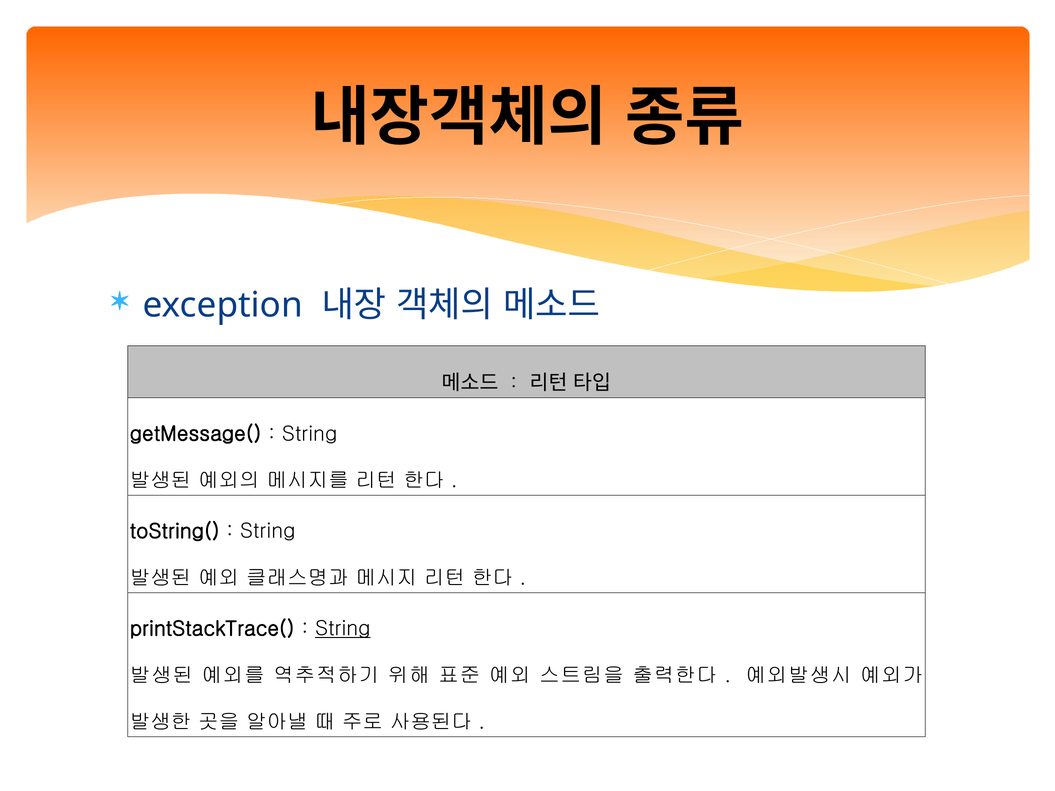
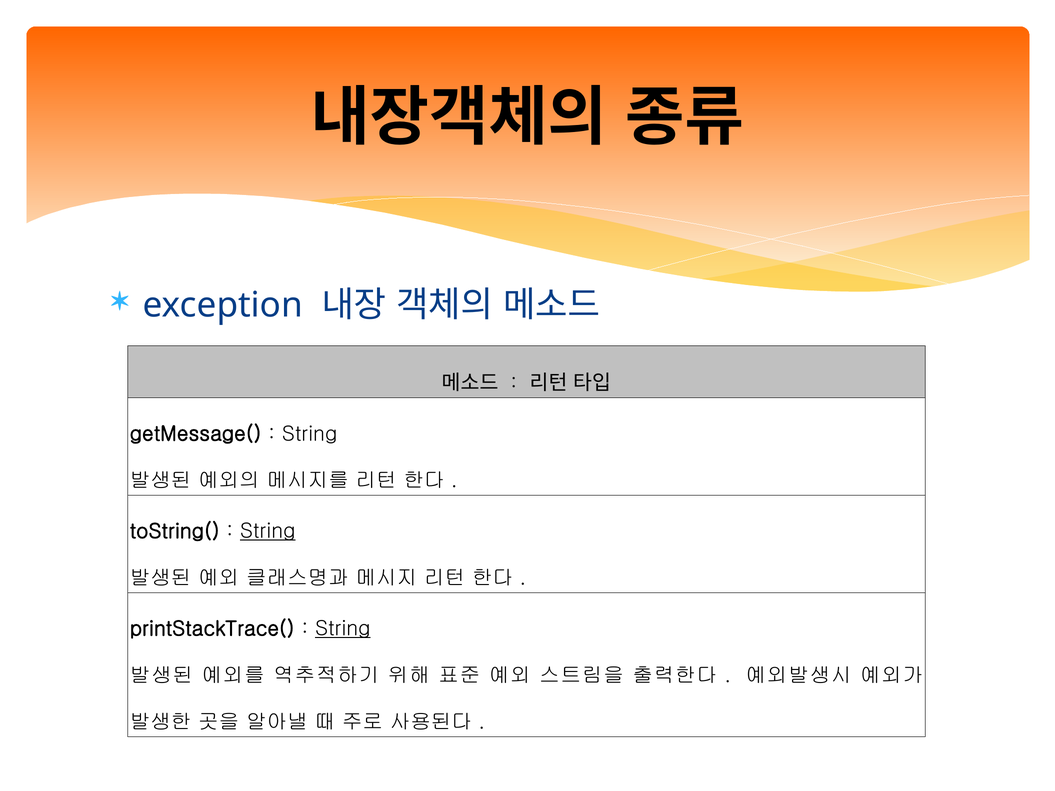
String underline: none -> present (268, 531)
